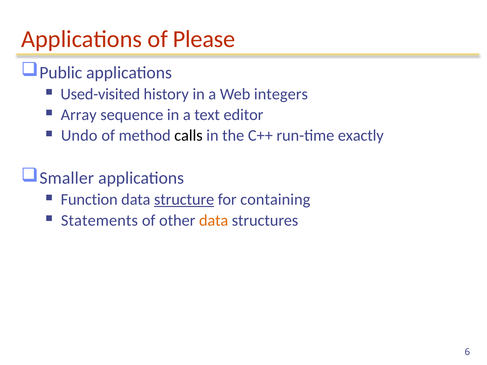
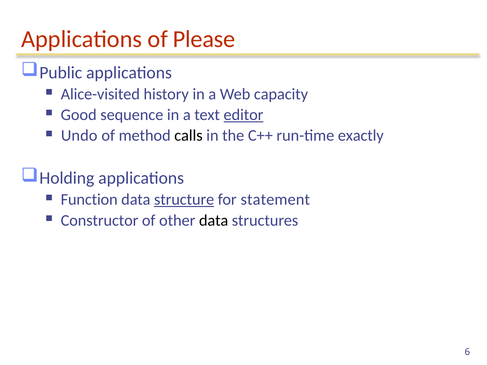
Used-visited: Used-visited -> Alice-visited (100, 94)
integers: integers -> capacity (281, 94)
Array: Array -> Good (79, 115)
editor underline: none -> present (243, 115)
Smaller: Smaller -> Holding (67, 178)
containing: containing -> statement (275, 200)
Statements: Statements -> Constructor (100, 221)
data colour: orange -> black (214, 221)
